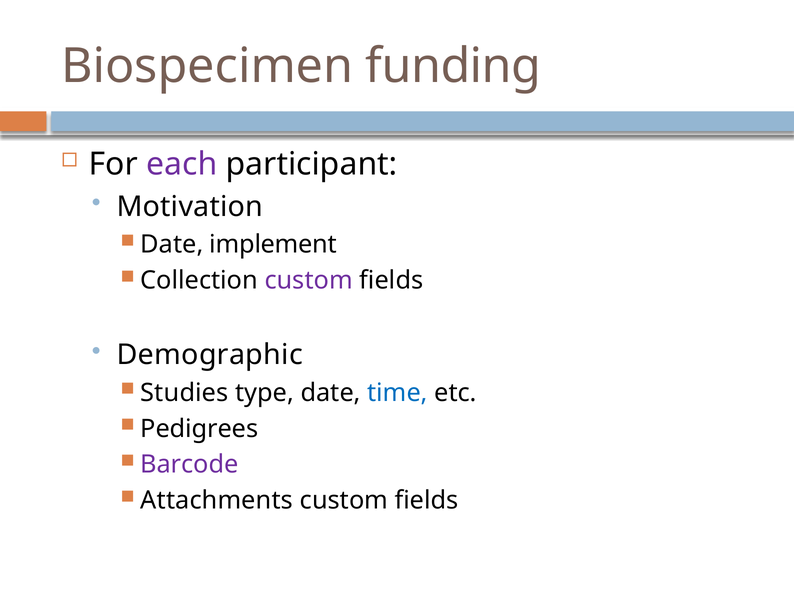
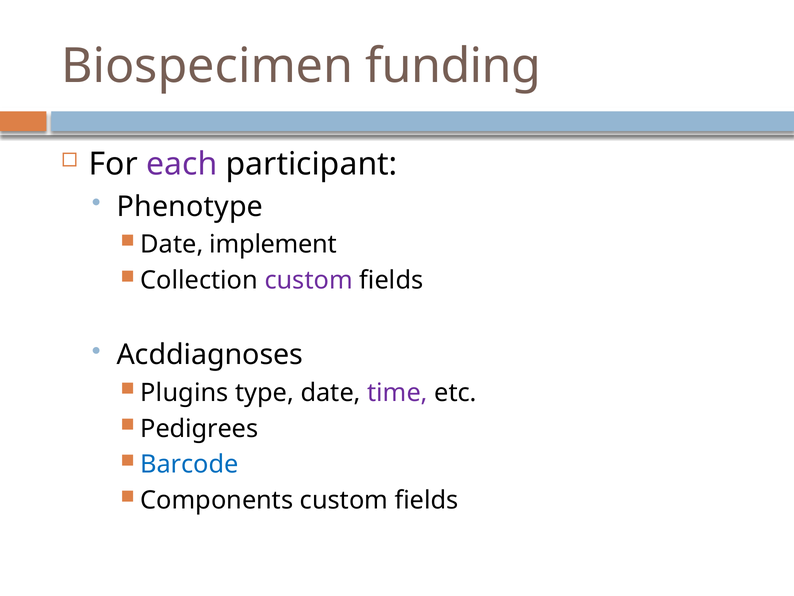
Motivation: Motivation -> Phenotype (190, 207)
Demographic: Demographic -> Acddiagnoses (210, 355)
Studies: Studies -> Plugins (185, 392)
time colour: blue -> purple (398, 392)
Barcode colour: purple -> blue (189, 464)
Attachments: Attachments -> Components (217, 500)
